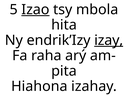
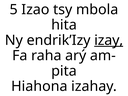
Izao underline: present -> none (35, 10)
